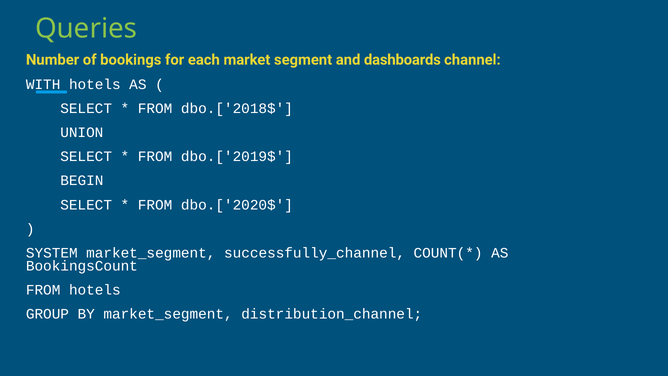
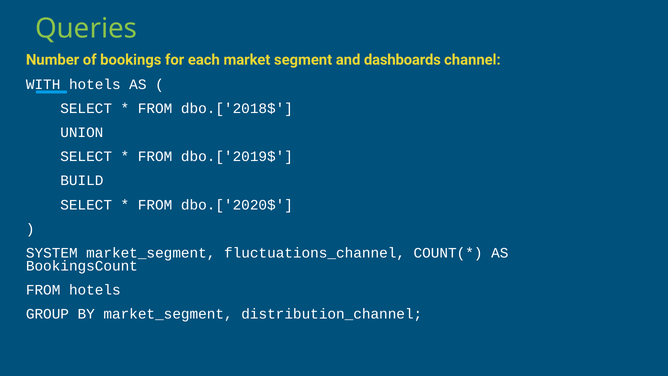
BEGIN: BEGIN -> BUILD (82, 181)
successfully_channel: successfully_channel -> fluctuations_channel (315, 253)
